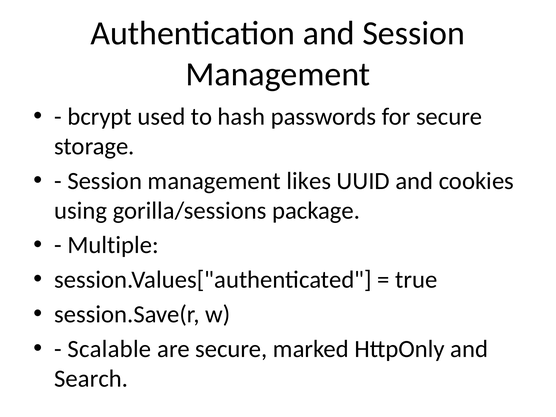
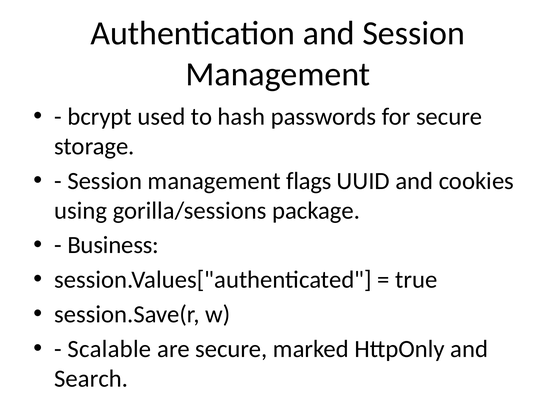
likes: likes -> flags (309, 181)
Multiple: Multiple -> Business (113, 245)
